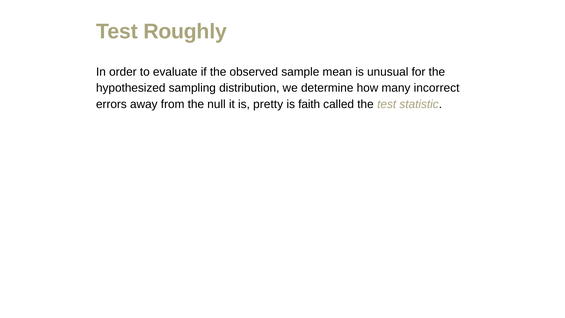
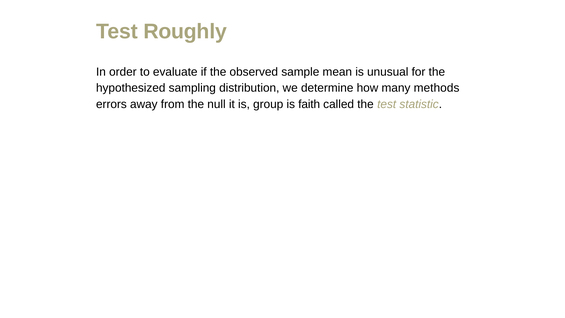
incorrect: incorrect -> methods (437, 88)
pretty: pretty -> group (268, 104)
